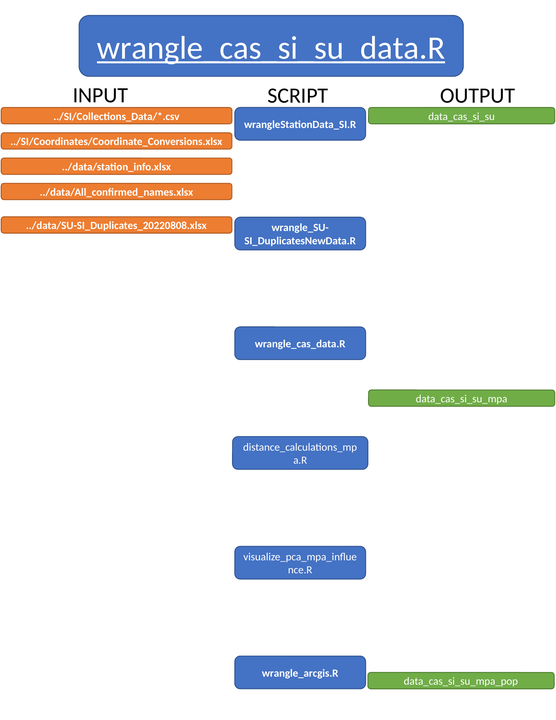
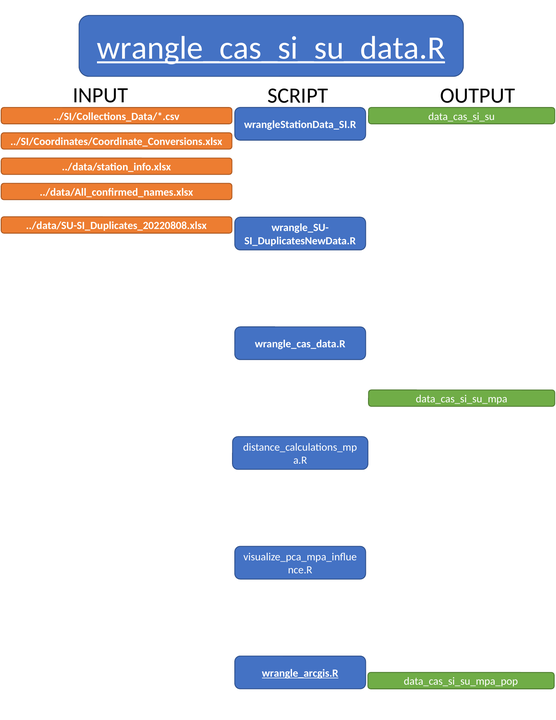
wrangle_arcgis.R underline: none -> present (300, 673)
